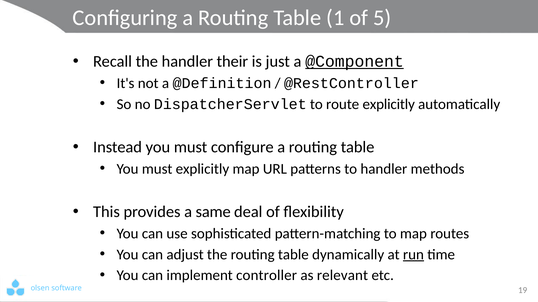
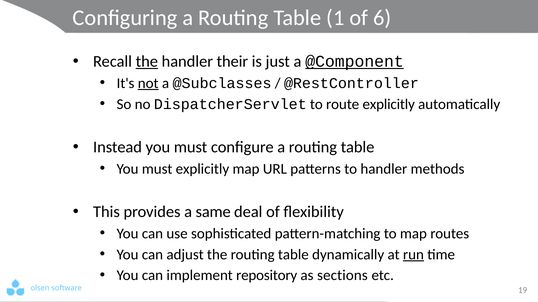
5: 5 -> 6 (382, 18)
the underline: none -> present (147, 62)
not underline: none -> present (148, 83)
@Definition: @Definition -> @Subclasses (222, 83)
controller: controller -> repository (267, 276)
relevant: relevant -> sections (342, 276)
